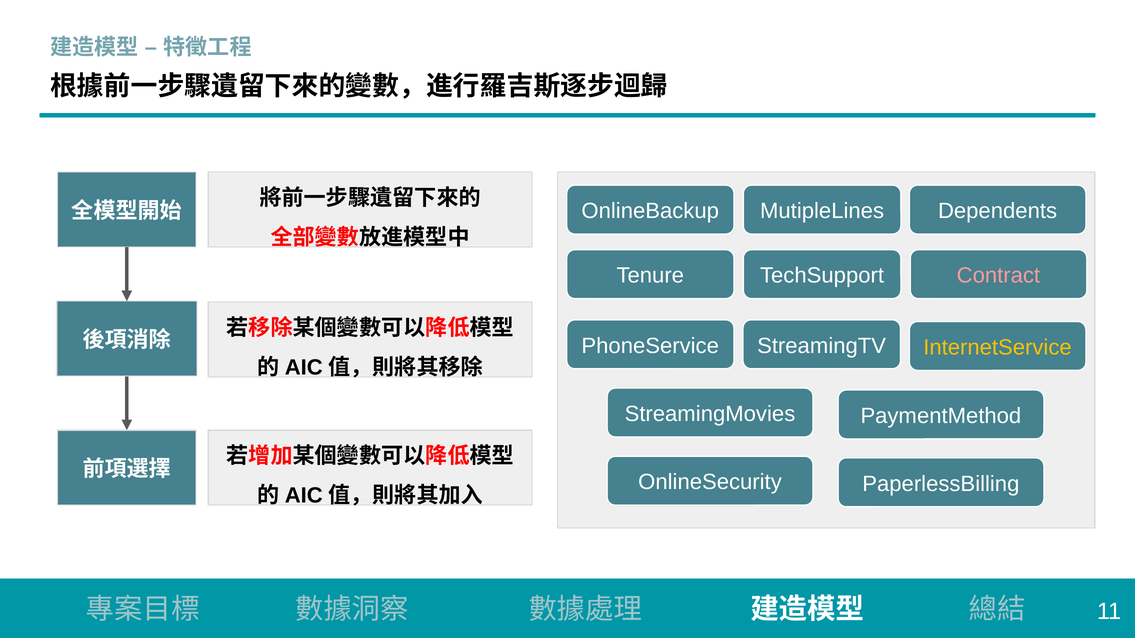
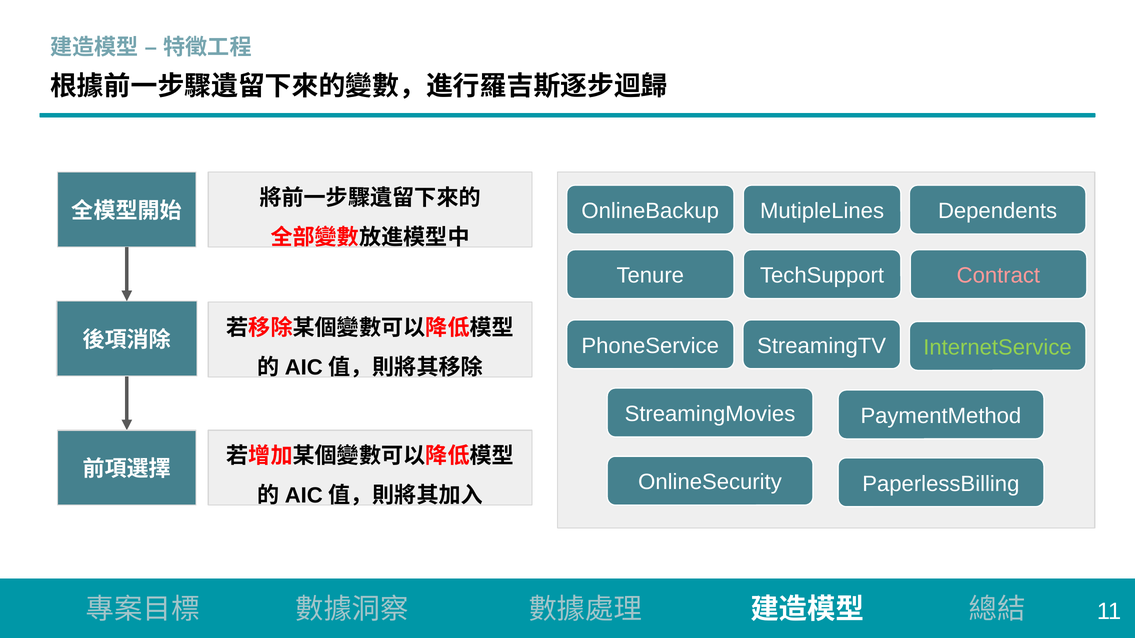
InternetService colour: yellow -> light green (997, 348)
